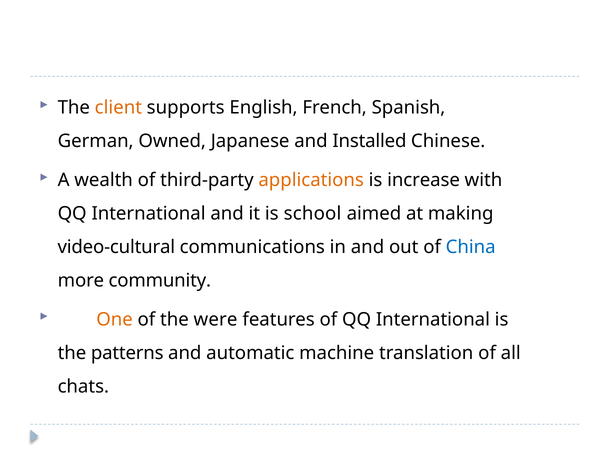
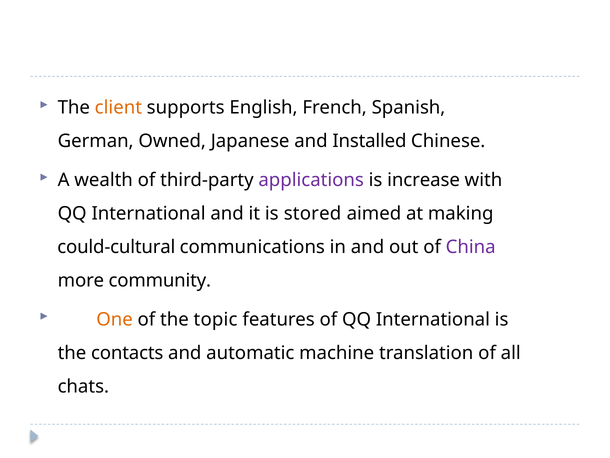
applications colour: orange -> purple (311, 180)
school: school -> stored (313, 213)
video-cultural: video-cultural -> could-cultural (116, 247)
China colour: blue -> purple (471, 247)
were: were -> topic (216, 319)
patterns: patterns -> contacts (127, 353)
